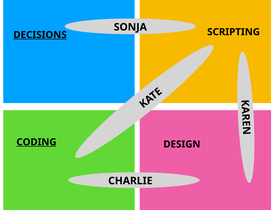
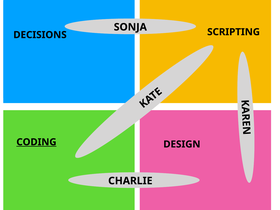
DECISIONS underline: present -> none (40, 35)
